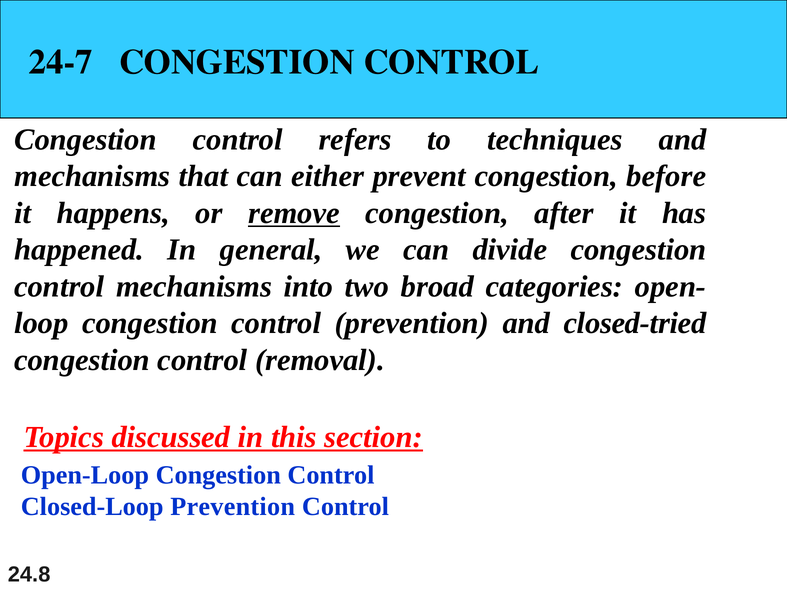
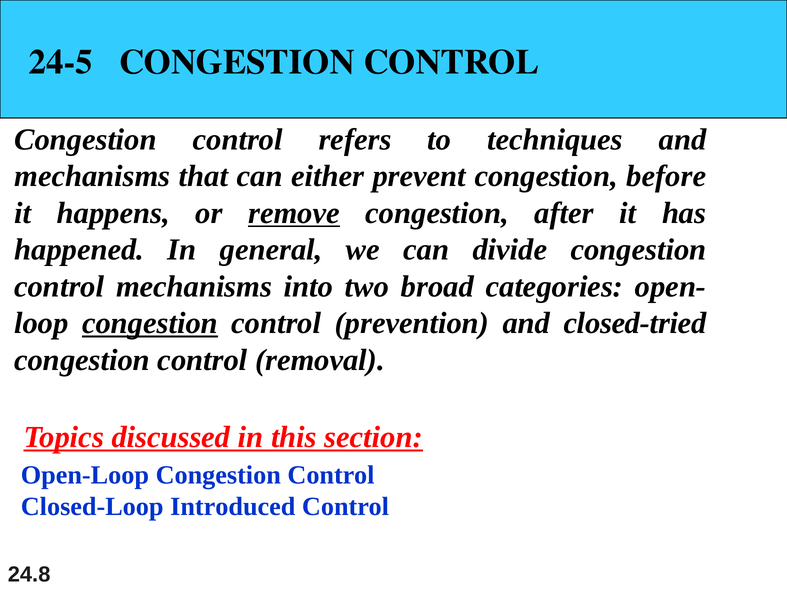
24-7: 24-7 -> 24-5 (61, 62)
congestion underline: none -> present (150, 323)
Closed-Loop Prevention: Prevention -> Introduced (233, 507)
